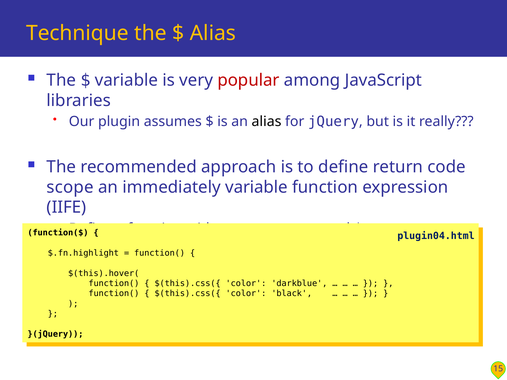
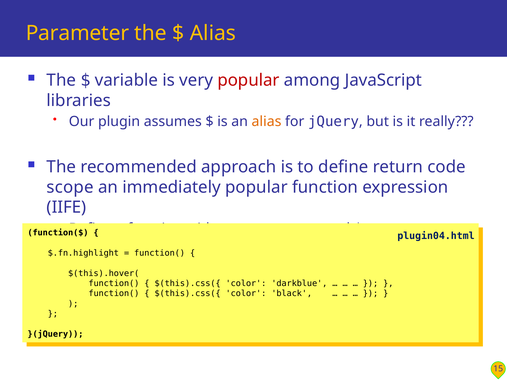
Technique: Technique -> Parameter (77, 33)
alias colour: black -> orange (266, 122)
immediately variable: variable -> popular (256, 187)
